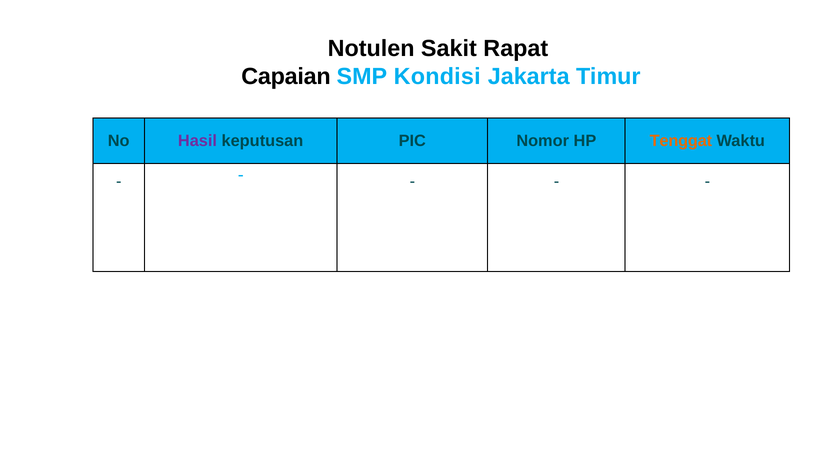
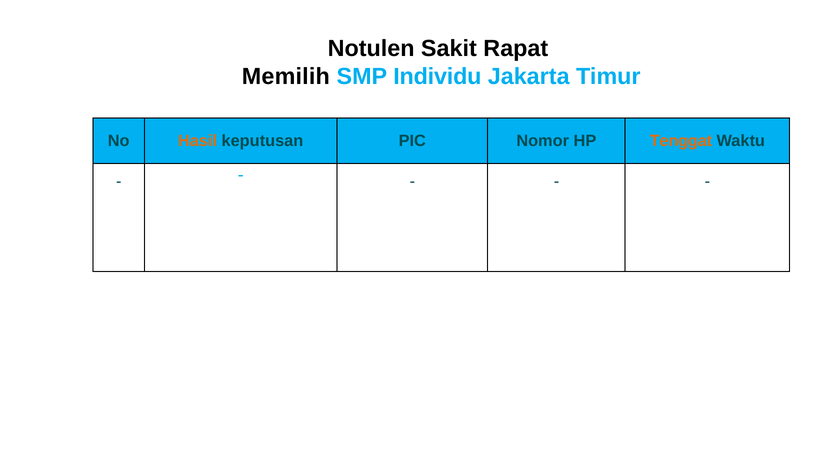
Capaian: Capaian -> Memilih (286, 76)
Kondisi: Kondisi -> Individu (437, 76)
Hasil colour: purple -> orange (197, 141)
